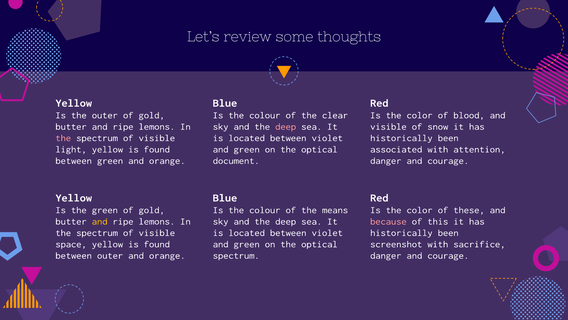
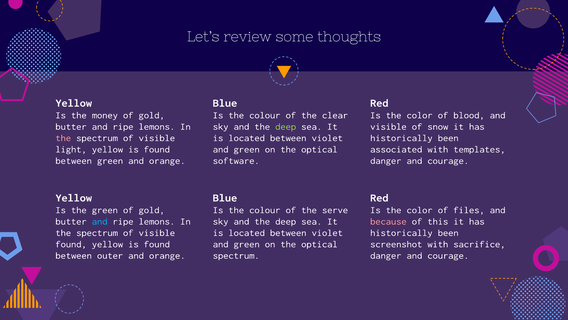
the outer: outer -> money (105, 115)
deep colour: pink -> light green (286, 126)
attention: attention -> templates (479, 149)
document: document -> software (236, 160)
means: means -> serve (335, 210)
these: these -> files (469, 210)
and colour: yellow -> light blue (100, 221)
space: space -> found (71, 244)
